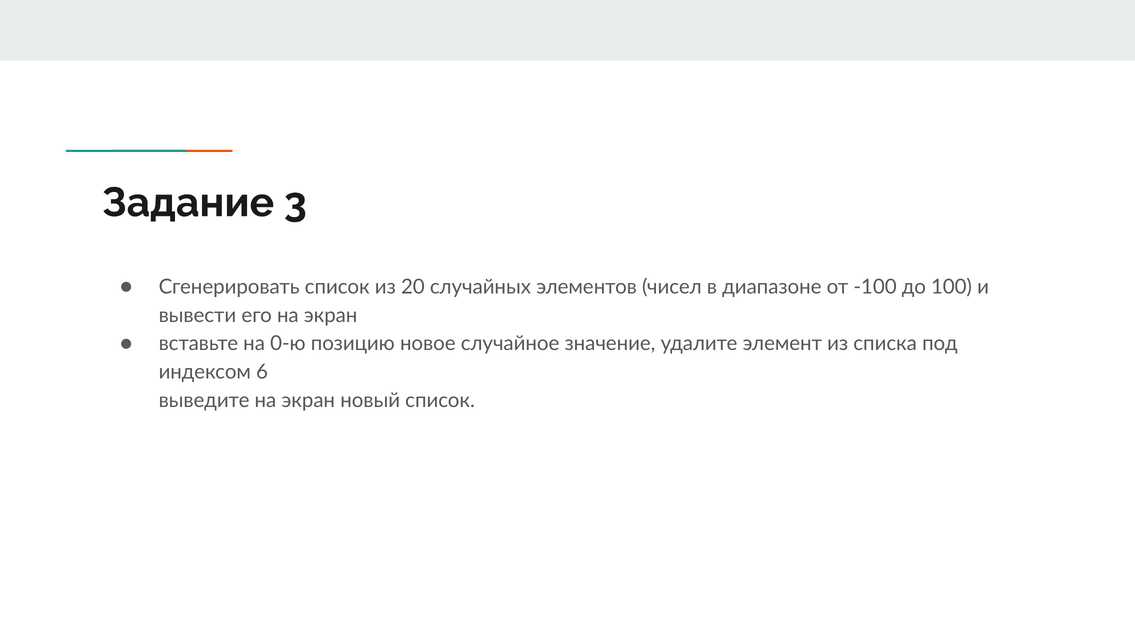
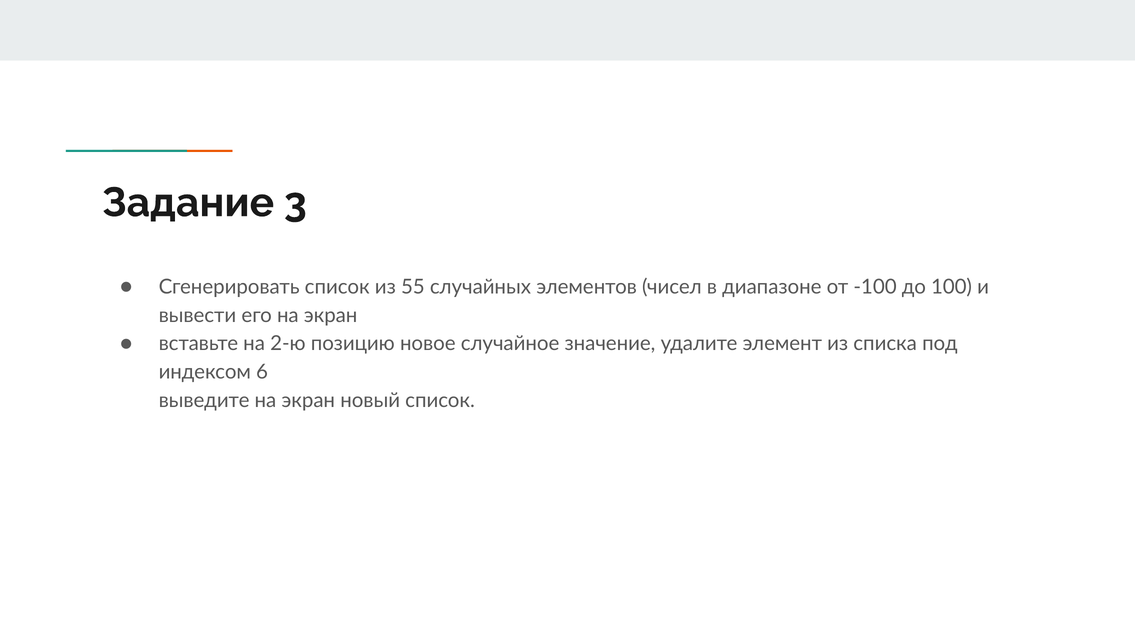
20: 20 -> 55 (413, 287)
0-ю: 0-ю -> 2-ю (288, 343)
